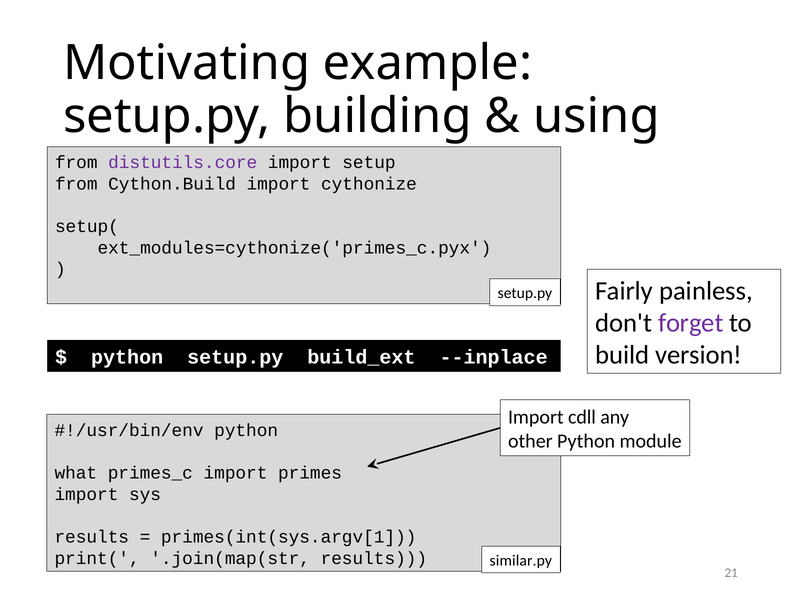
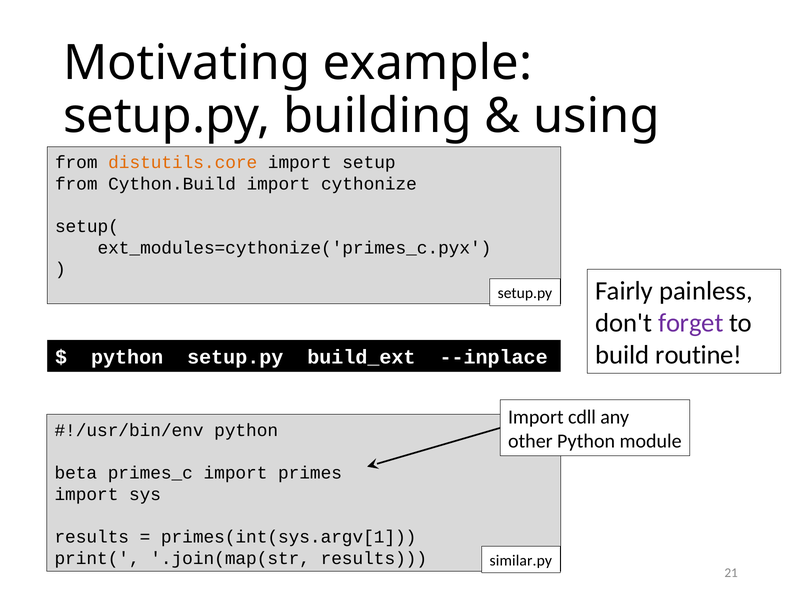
distutils.core colour: purple -> orange (183, 163)
version: version -> routine (699, 355)
what: what -> beta (76, 473)
